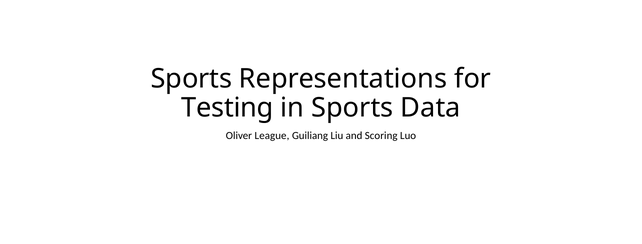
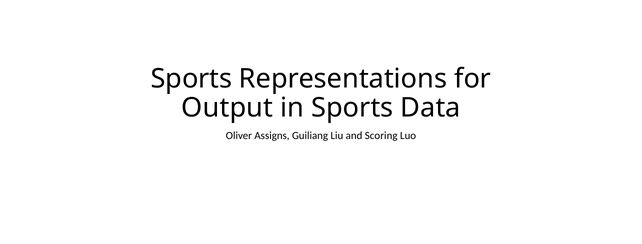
Testing: Testing -> Output (227, 108)
League: League -> Assigns (272, 136)
